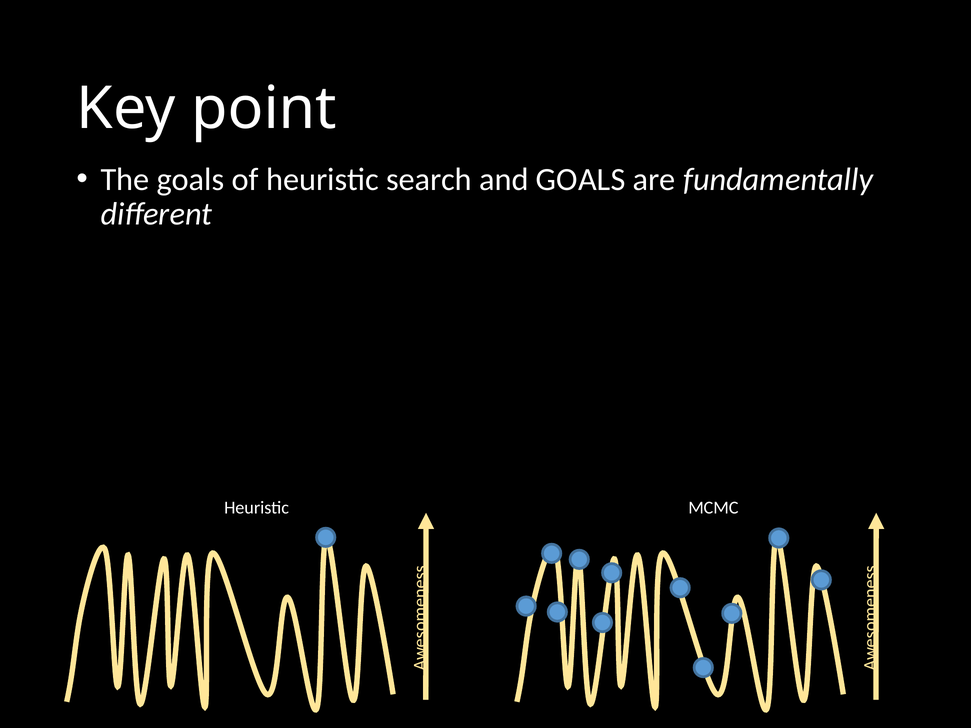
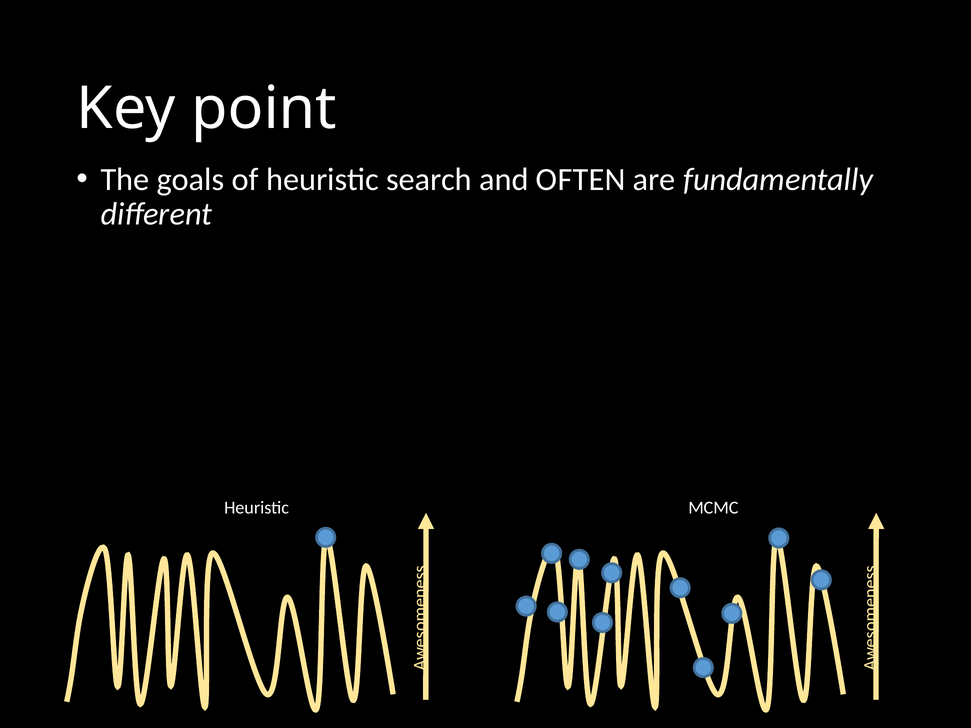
and GOALS: GOALS -> OFTEN (581, 179)
